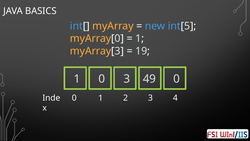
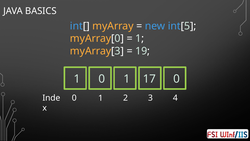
0 3: 3 -> 1 (127, 79)
49: 49 -> 17 (149, 79)
